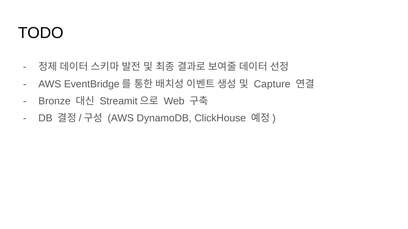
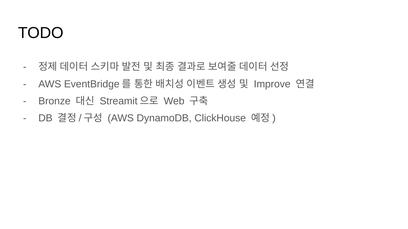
Capture: Capture -> Improve (272, 84)
